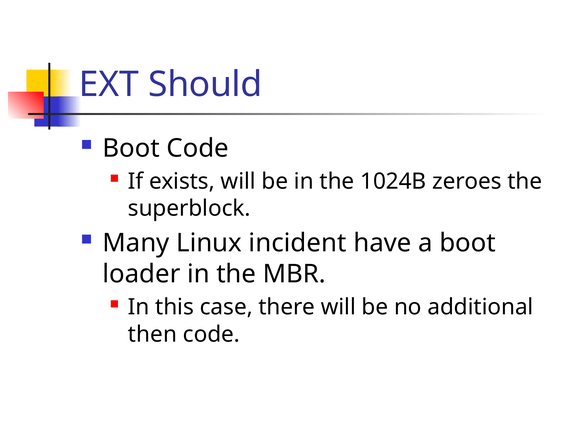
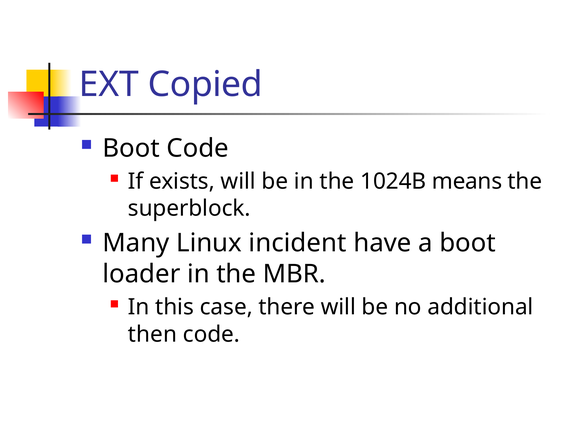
Should: Should -> Copied (205, 85)
zeroes: zeroes -> means (467, 181)
